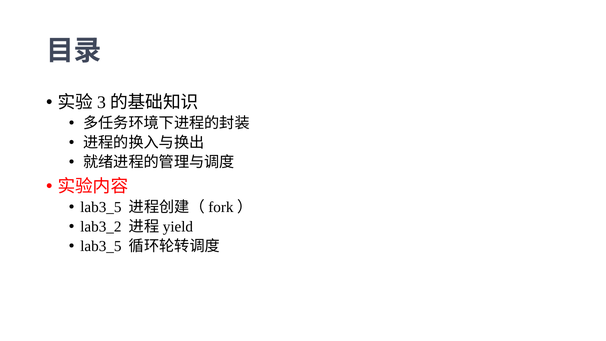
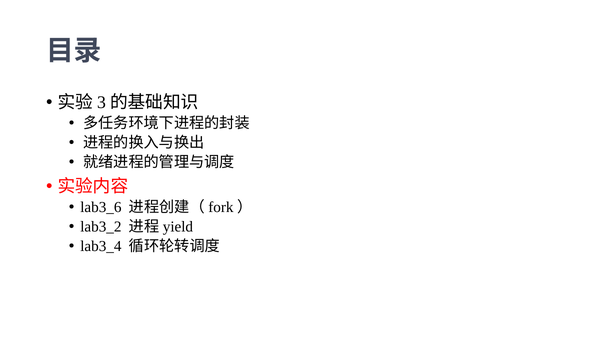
lab3_5: lab3_5 -> lab3_6 (101, 207)
lab3_5: lab3_5 -> lab3_4 (101, 246)
